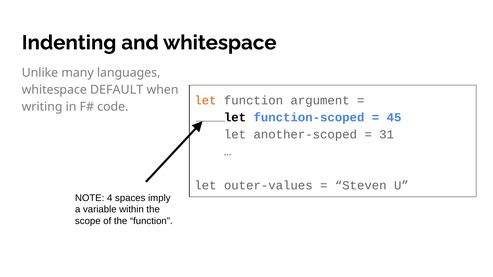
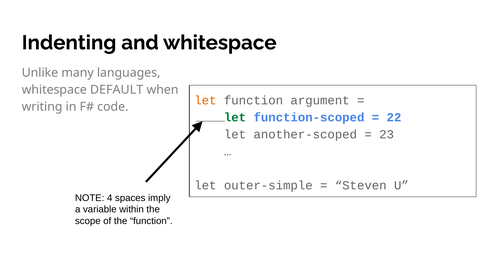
let colour: black -> green (235, 118)
45: 45 -> 22 (394, 118)
31: 31 -> 23 (387, 135)
outer-values: outer-values -> outer-simple (268, 186)
